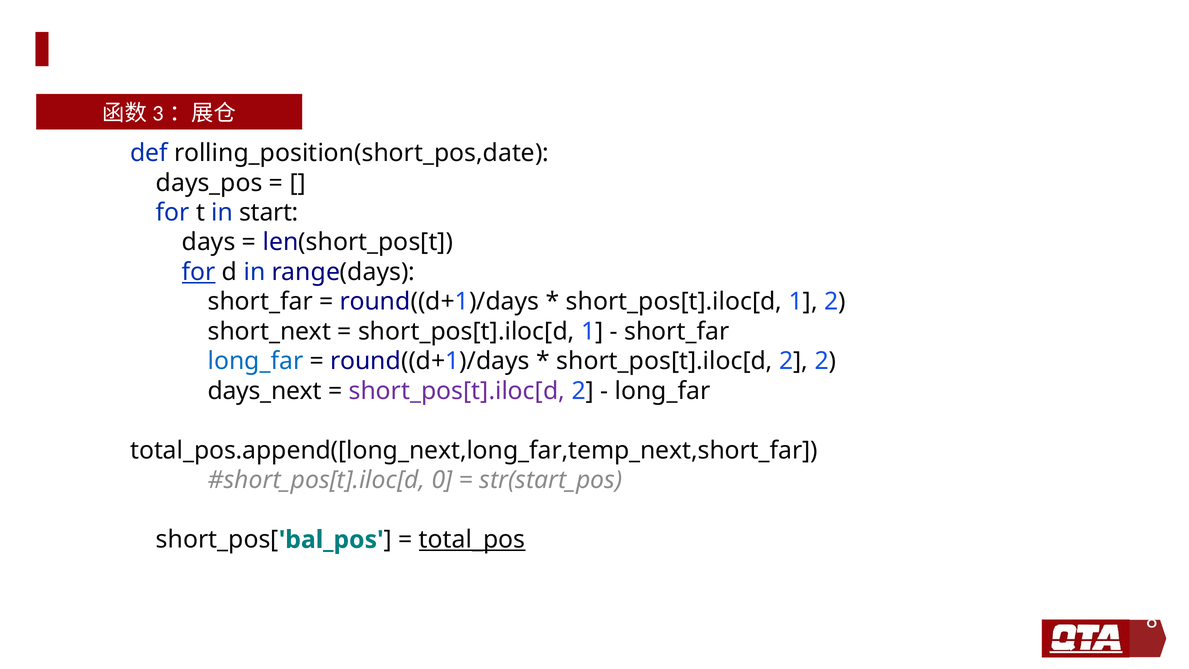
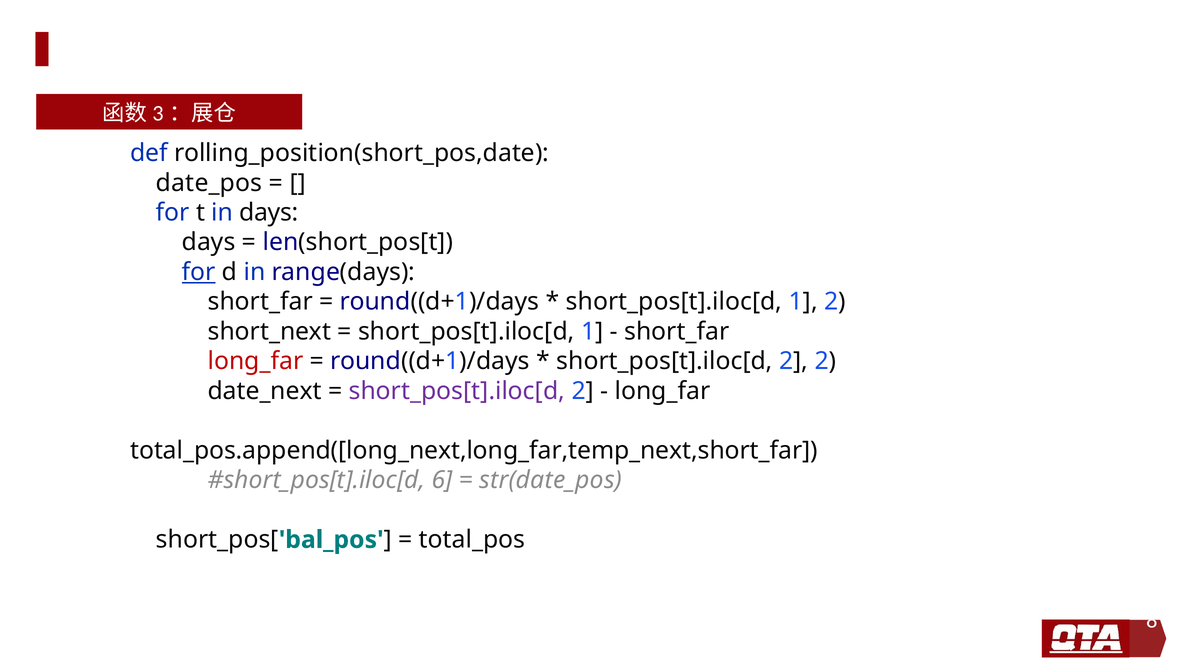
days_pos: days_pos -> date_pos (209, 183)
in start: start -> days (269, 213)
long_far colour: blue -> red (256, 361)
days_next: days_next -> date_next (265, 391)
0: 0 -> 6 (442, 480)
str(start_pos: str(start_pos -> str(date_pos (551, 480)
total_pos underline: present -> none (472, 540)
